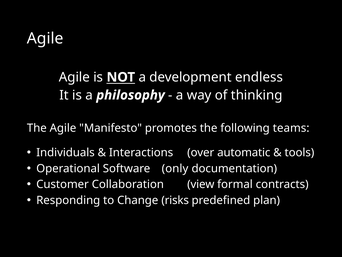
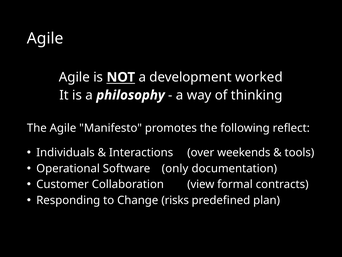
endless: endless -> worked (259, 77)
teams: teams -> reflect (291, 128)
automatic: automatic -> weekends (244, 152)
